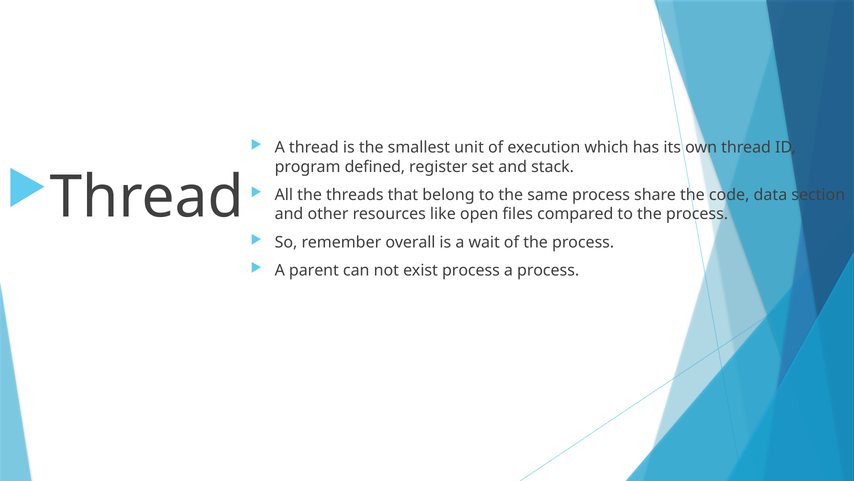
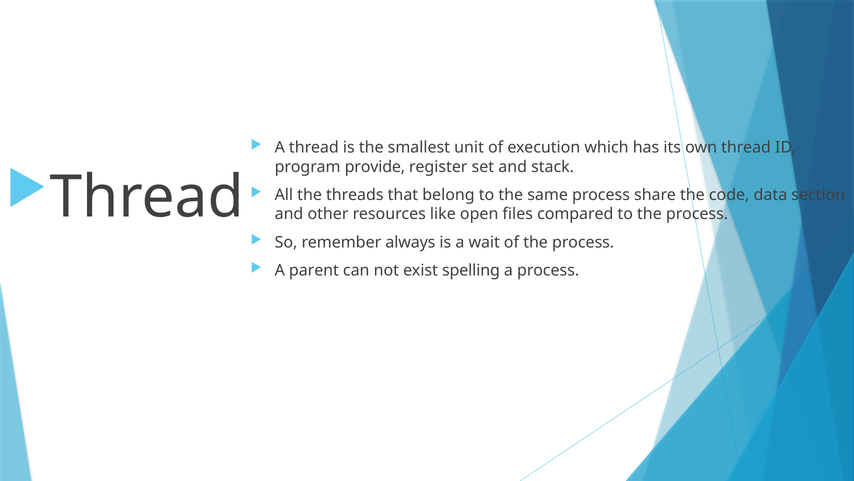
defined: defined -> provide (375, 167)
overall: overall -> always (410, 242)
exist process: process -> spelling (471, 270)
